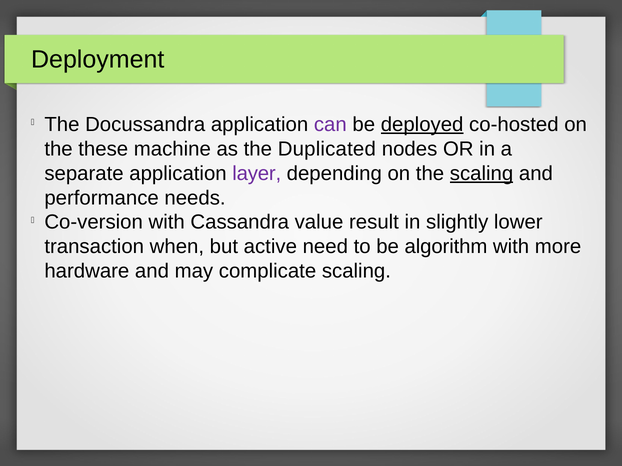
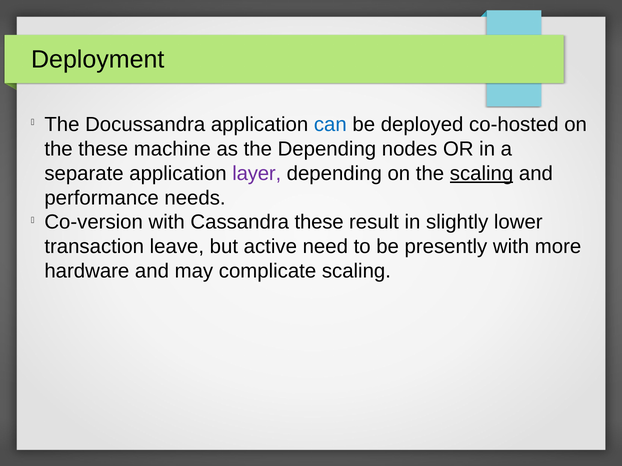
can colour: purple -> blue (330, 125)
deployed underline: present -> none (422, 125)
the Duplicated: Duplicated -> Depending (327, 149)
Cassandra value: value -> these (319, 222)
when: when -> leave (177, 247)
algorithm: algorithm -> presently (446, 247)
